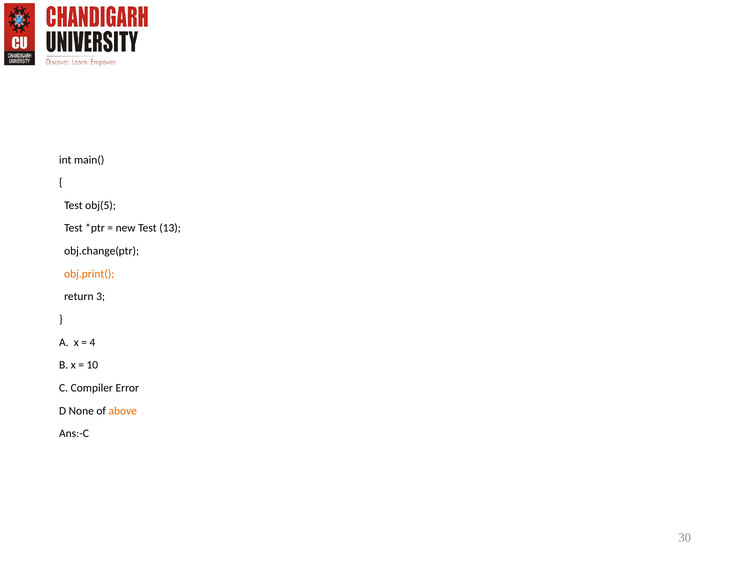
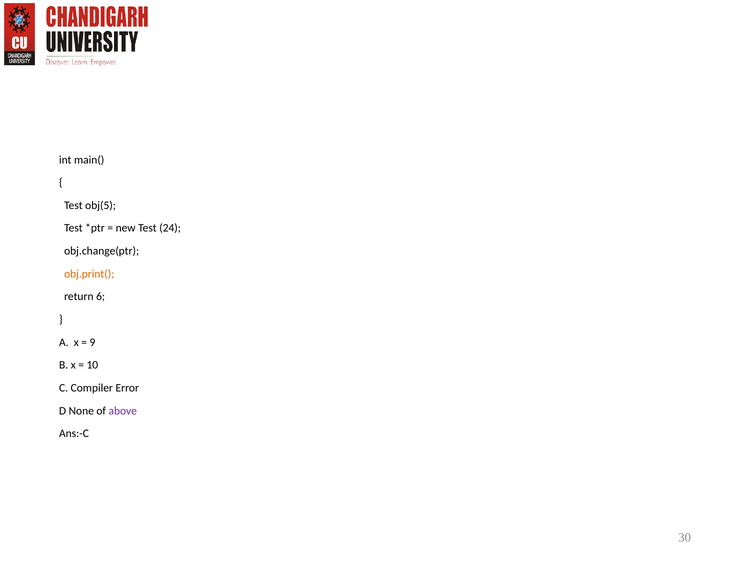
13: 13 -> 24 (170, 228)
3: 3 -> 6 (101, 296)
4: 4 -> 9 (92, 342)
above colour: orange -> purple (123, 410)
